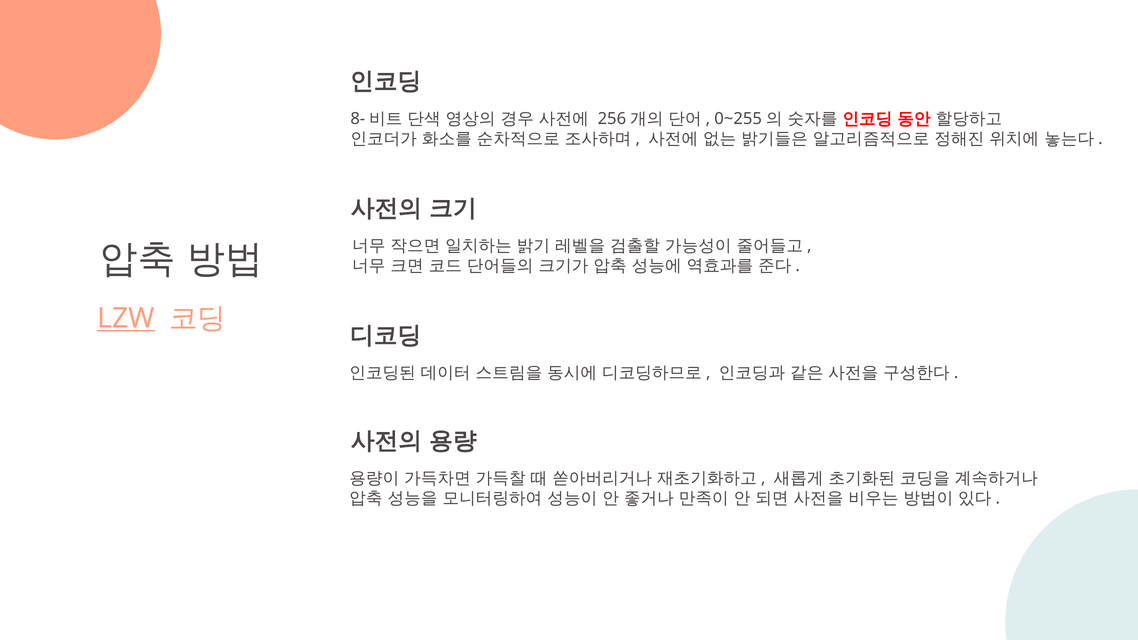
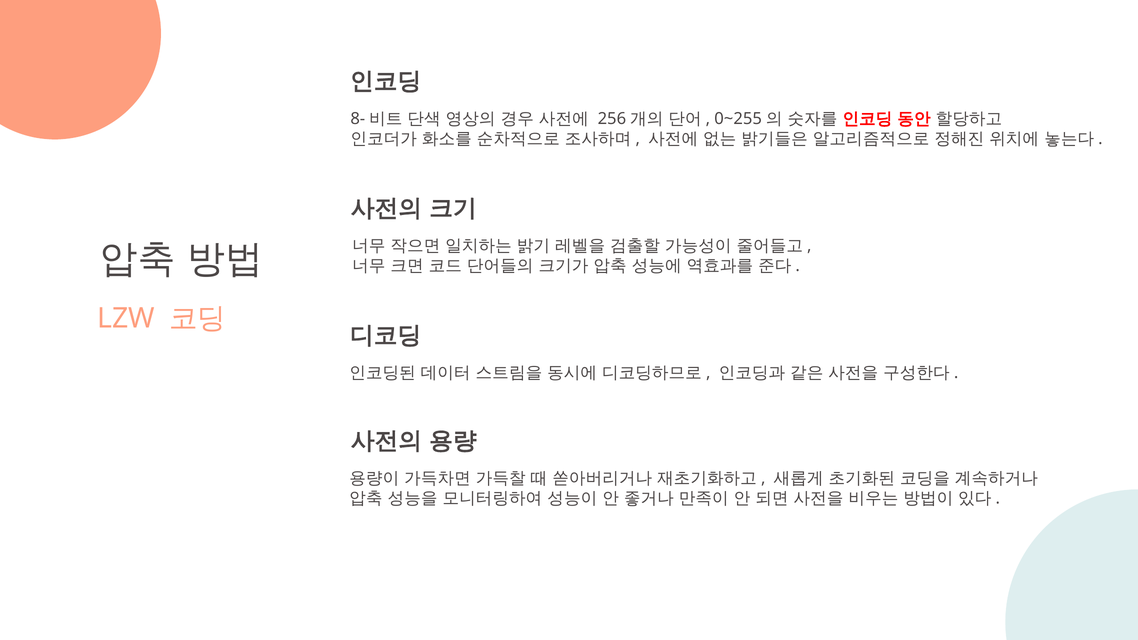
LZW underline: present -> none (126, 319)
